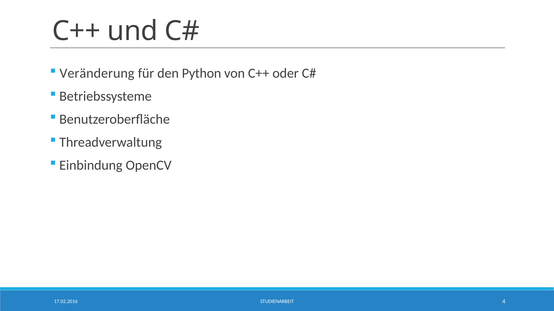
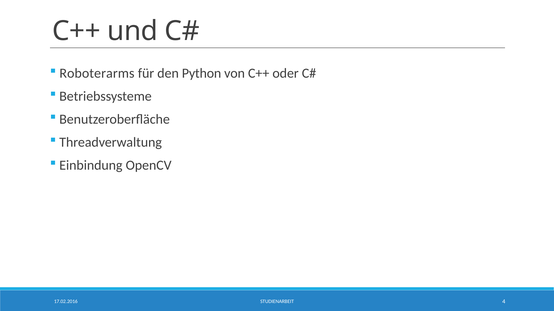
Veränderung: Veränderung -> Roboterarms (97, 73)
